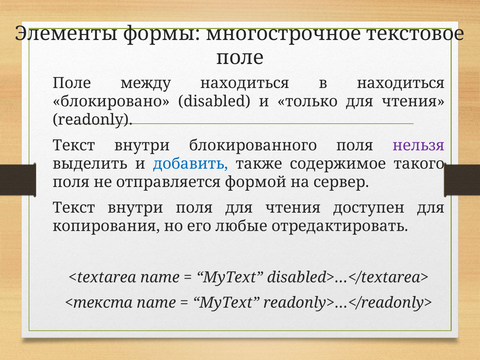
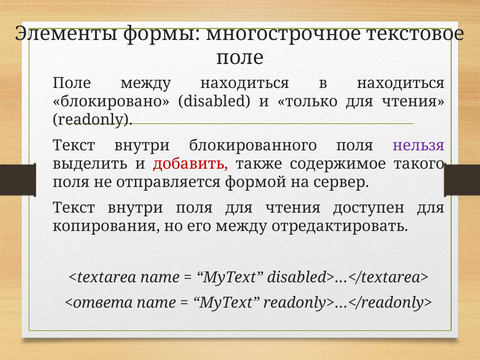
добавить colour: blue -> red (191, 164)
его любые: любые -> между (241, 226)
<текста: <текста -> <ответа (99, 303)
